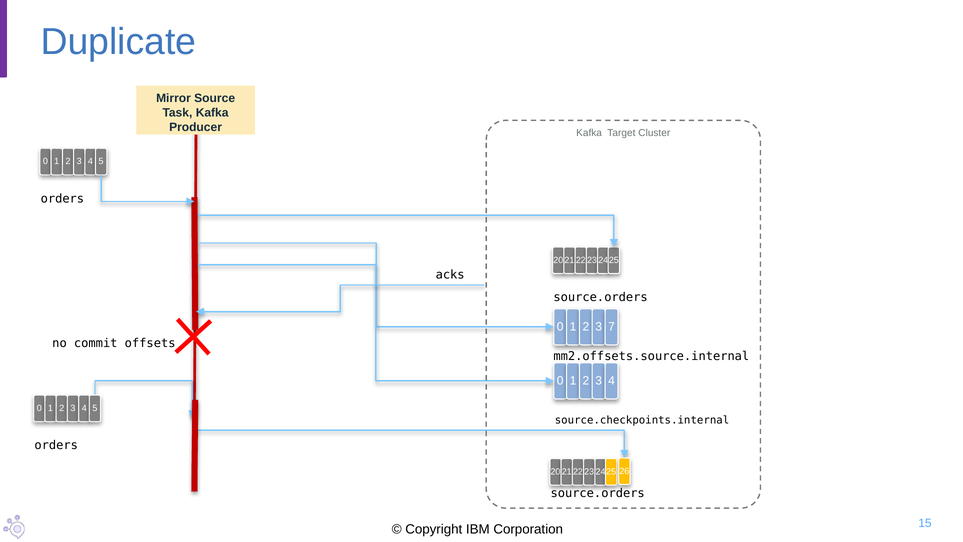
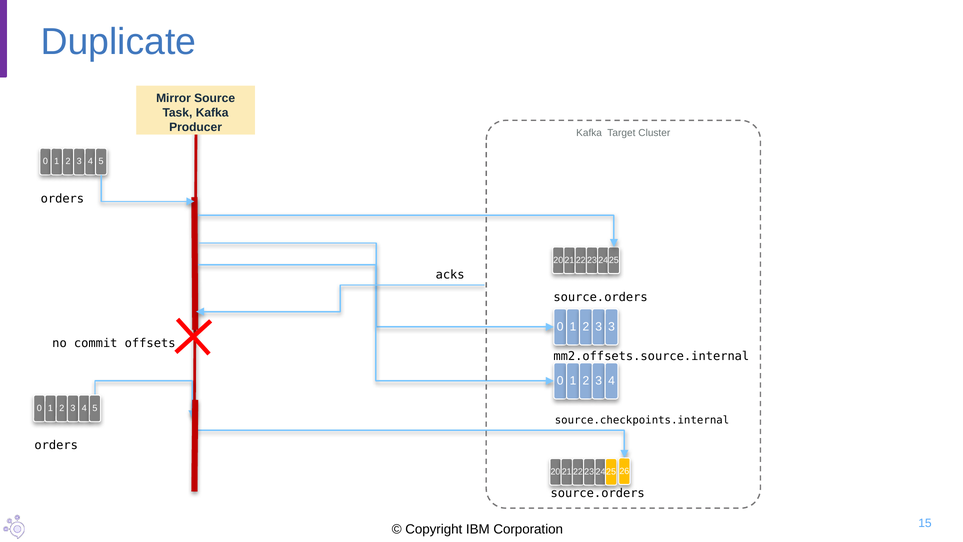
7: 7 -> 3 (612, 327)
